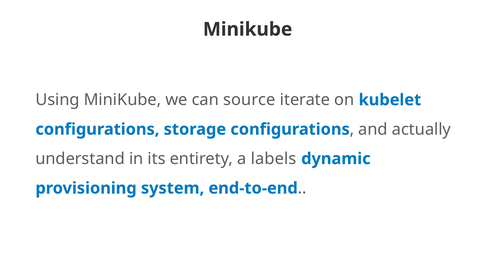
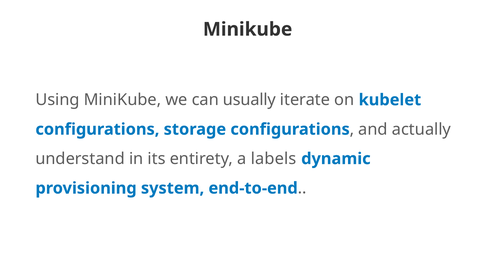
source: source -> usually (249, 100)
